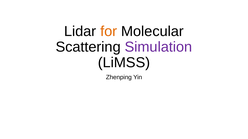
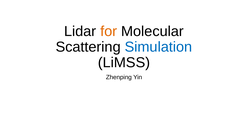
Simulation colour: purple -> blue (158, 47)
